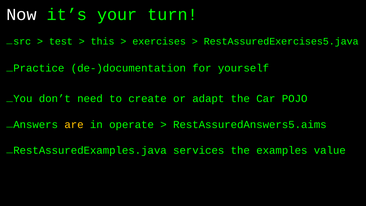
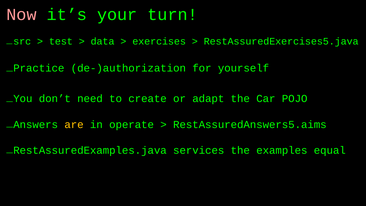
Now colour: white -> pink (22, 15)
this: this -> data (103, 41)
de-)documentation: de-)documentation -> de-)authorization (128, 68)
value: value -> equal (330, 150)
